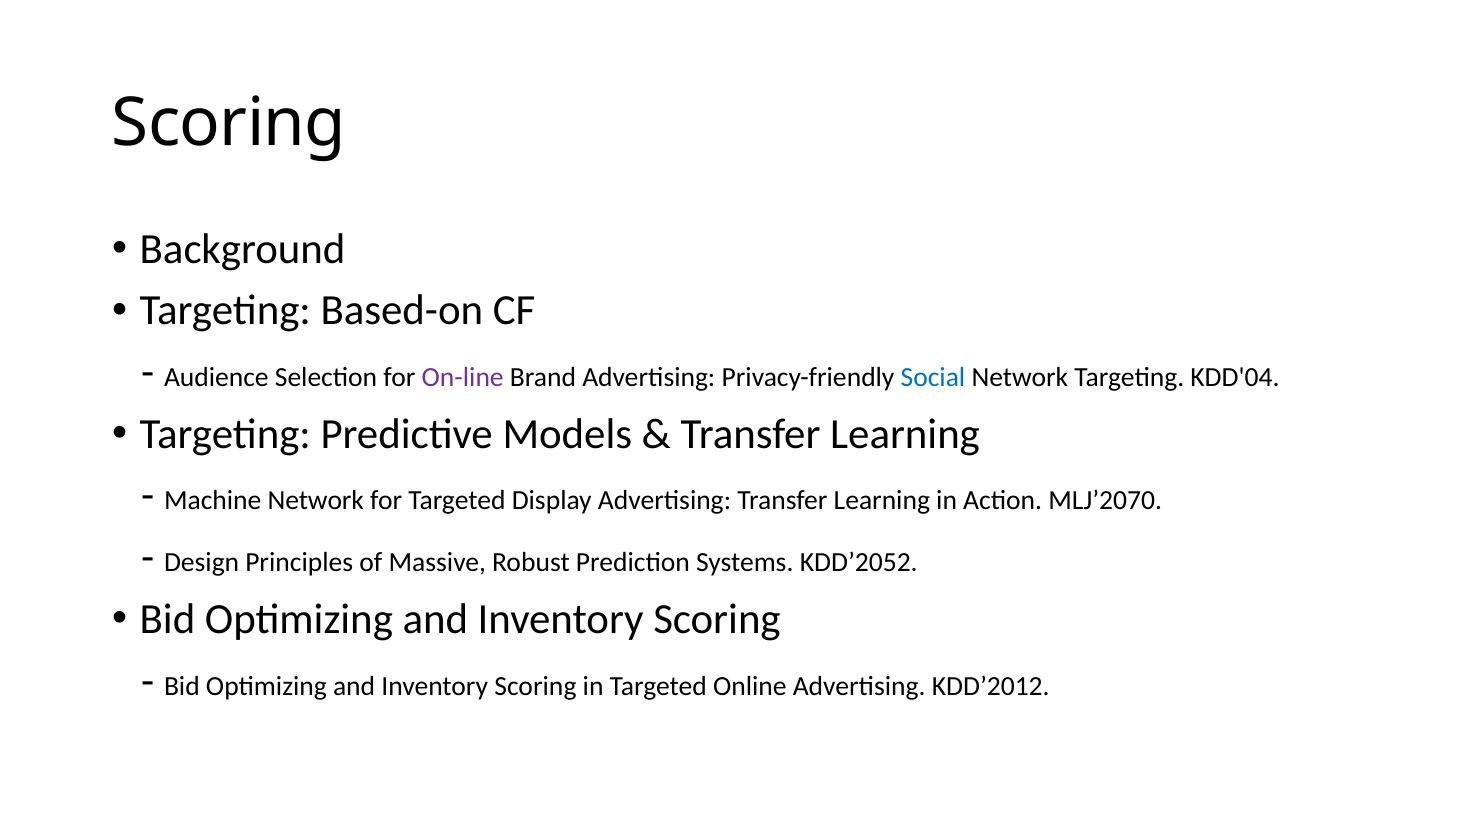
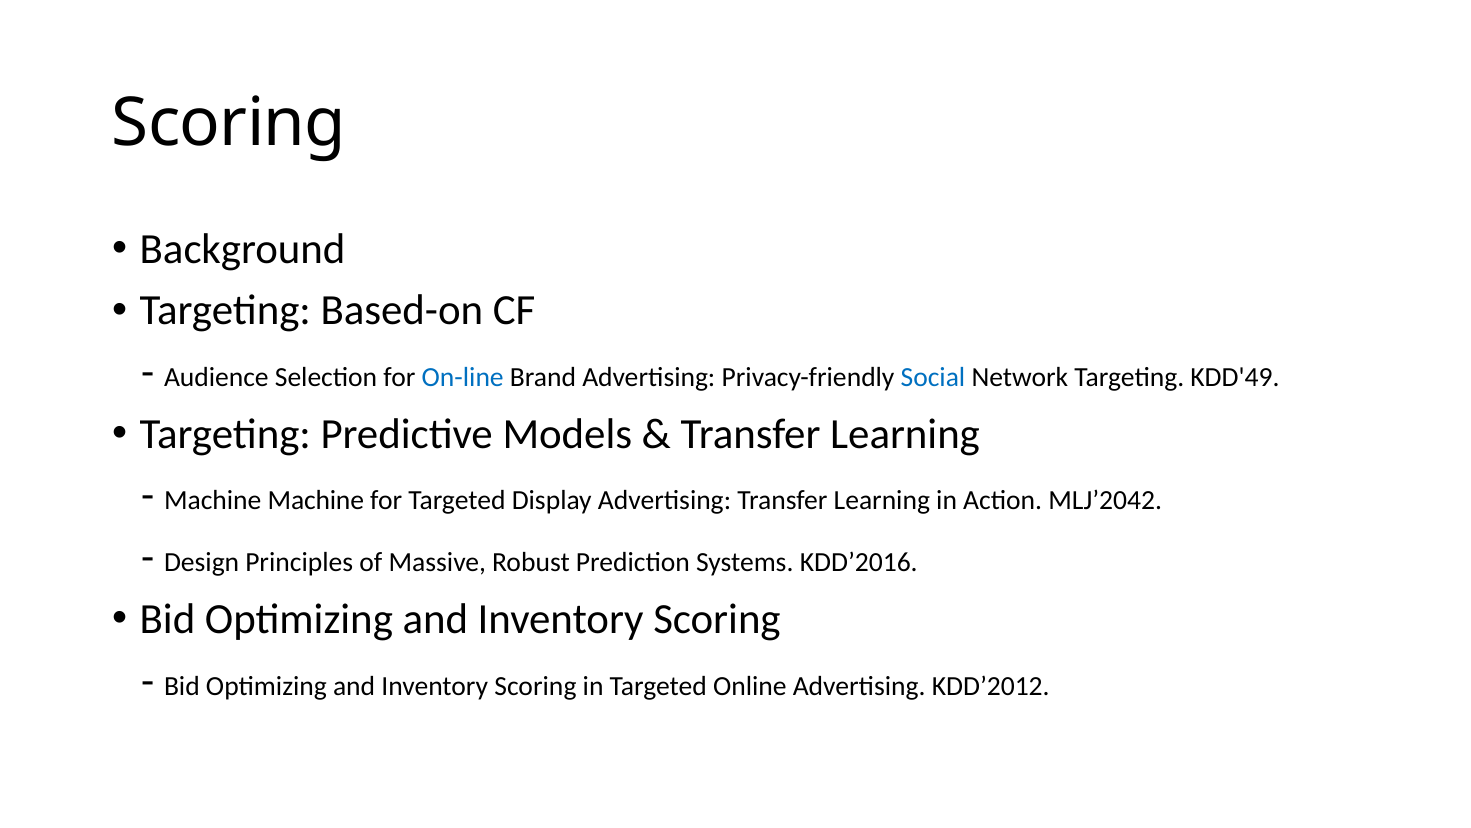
On-line colour: purple -> blue (463, 377)
KDD'04: KDD'04 -> KDD'49 (1235, 377)
Machine Network: Network -> Machine (316, 500)
MLJ’2070: MLJ’2070 -> MLJ’2042 (1105, 500)
KDD’2052: KDD’2052 -> KDD’2016 (859, 562)
